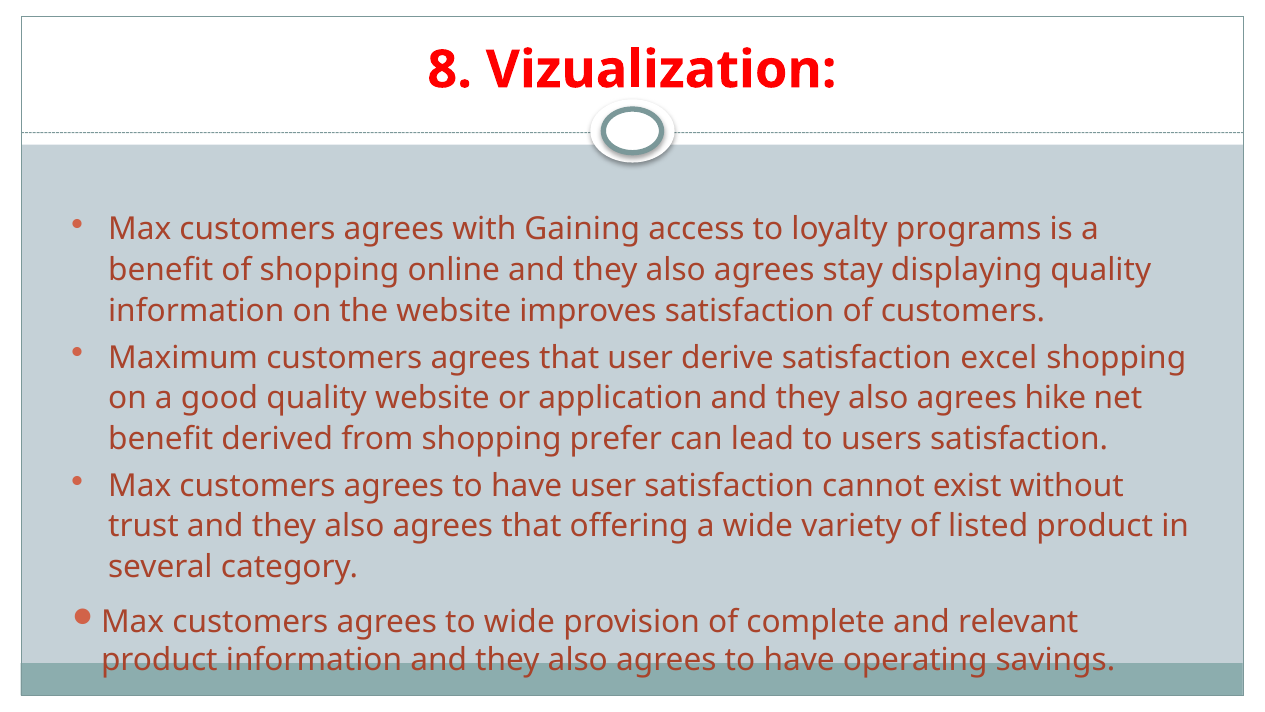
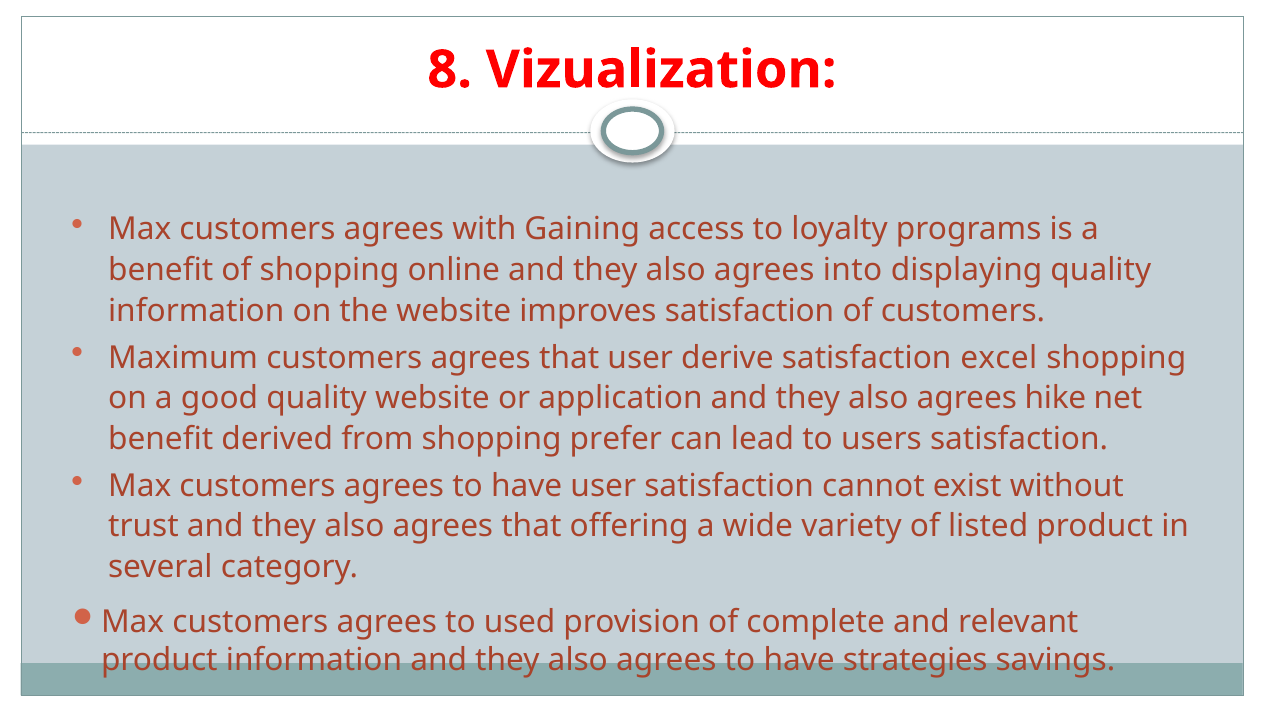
stay: stay -> into (853, 270)
to wide: wide -> used (520, 622)
operating: operating -> strategies (915, 660)
